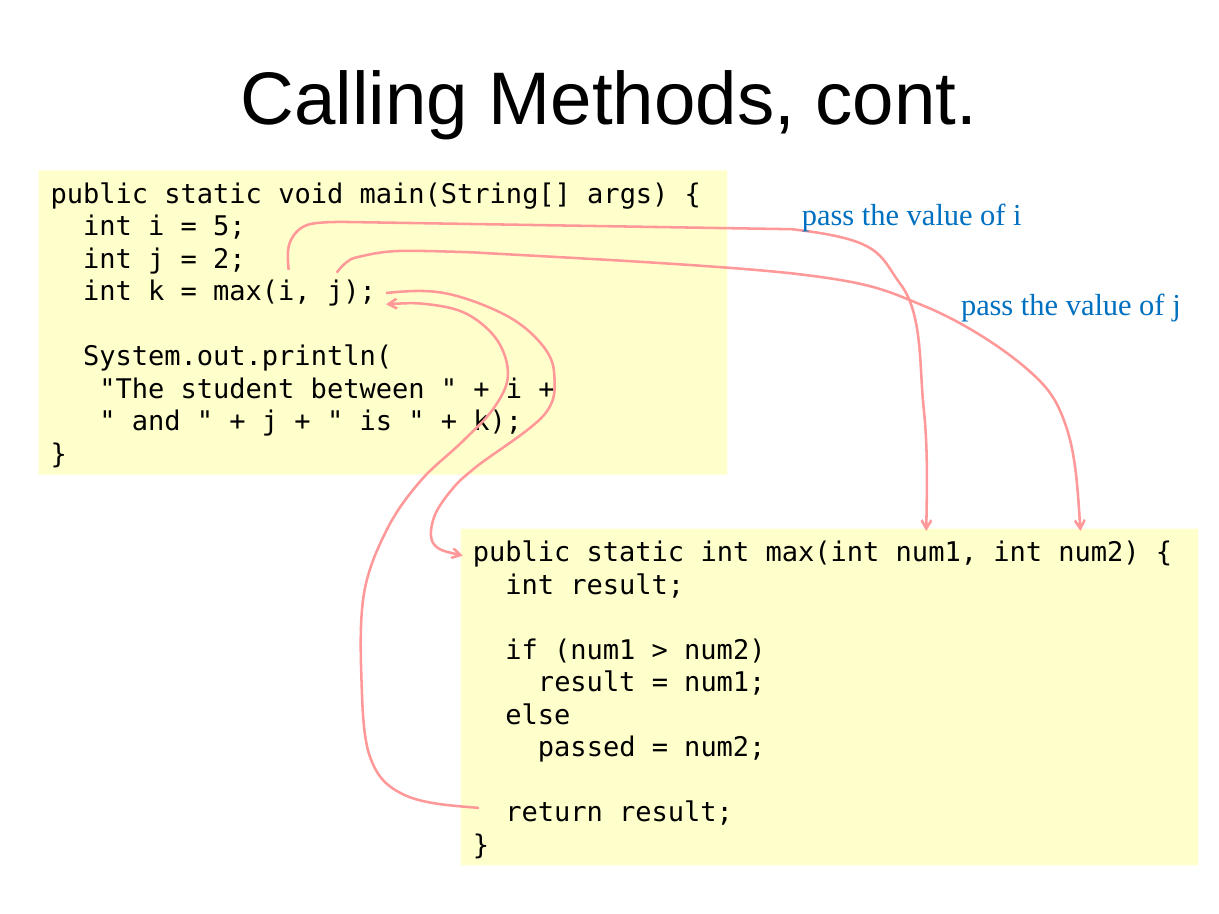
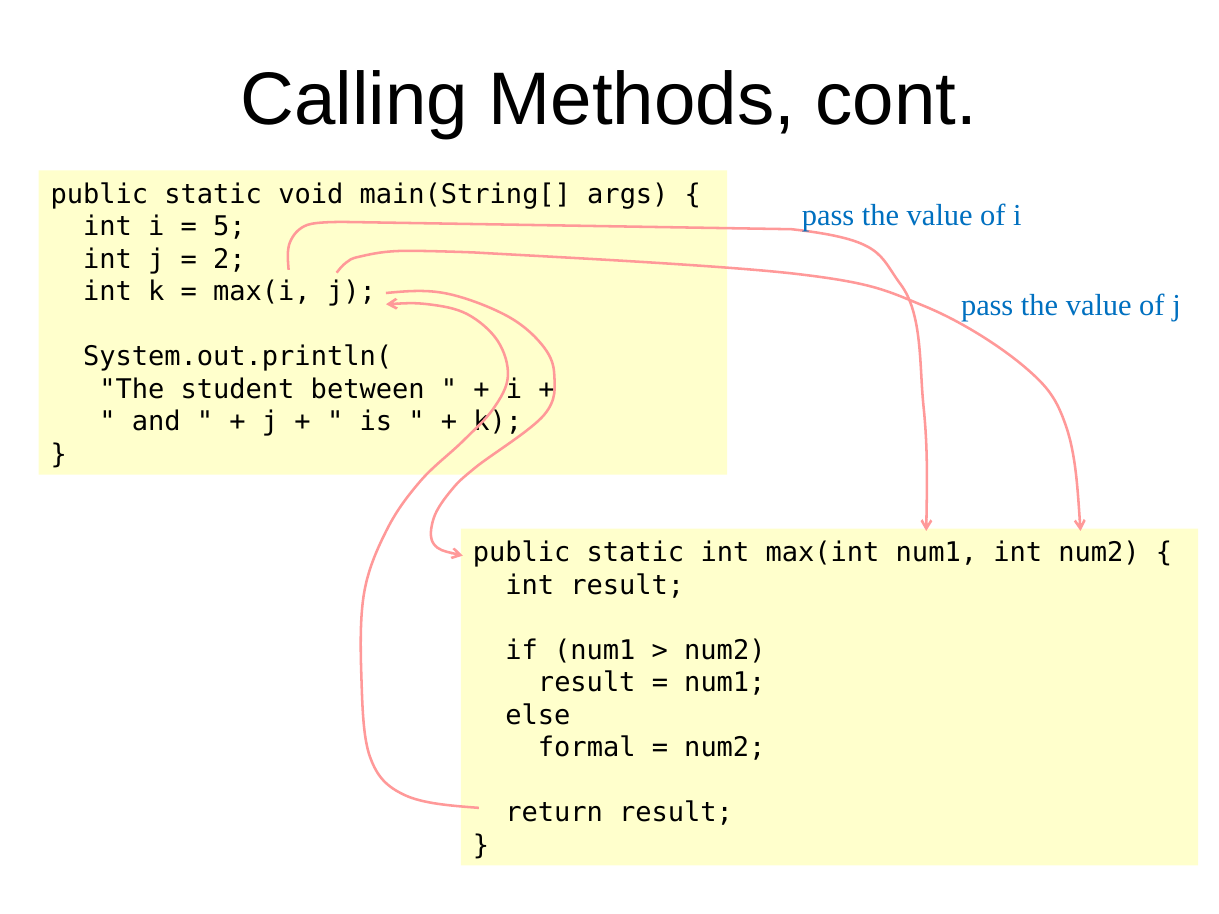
passed: passed -> formal (587, 748)
